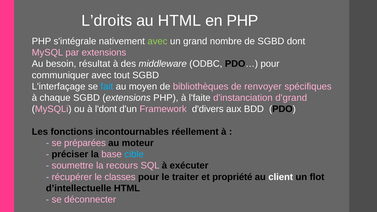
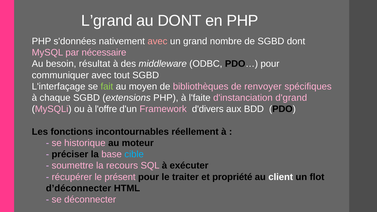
L’droits: L’droits -> L’grand (107, 21)
au HTML: HTML -> DONT (180, 21)
s'intégrale: s'intégrale -> s'données (75, 41)
avec colour: light green -> pink (157, 41)
par extensions: extensions -> nécessaire (104, 53)
fait colour: light blue -> light green (107, 86)
l'dont: l'dont -> l'offre (106, 109)
préparées: préparées -> historique (85, 143)
classes: classes -> présent (120, 177)
d’intellectuelle: d’intellectuelle -> d’déconnecter (79, 188)
